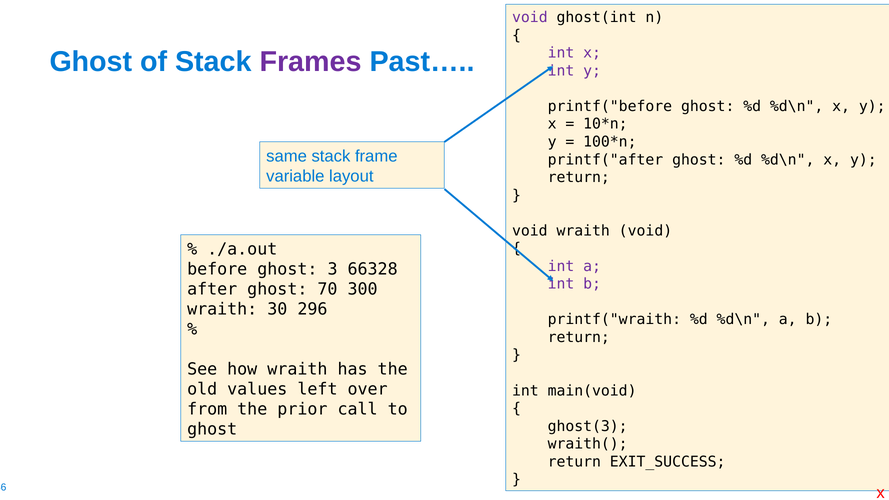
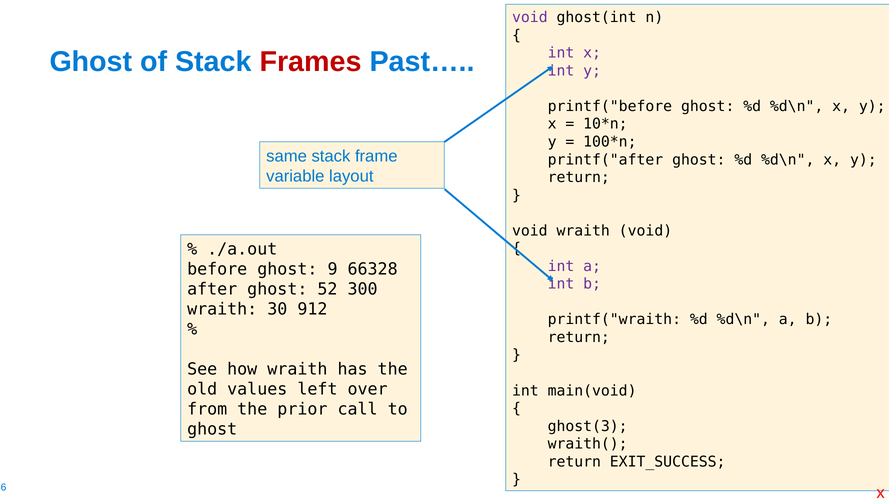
Frames colour: purple -> red (311, 62)
3: 3 -> 9 (333, 269)
70: 70 -> 52 (327, 289)
296: 296 -> 912 (312, 309)
